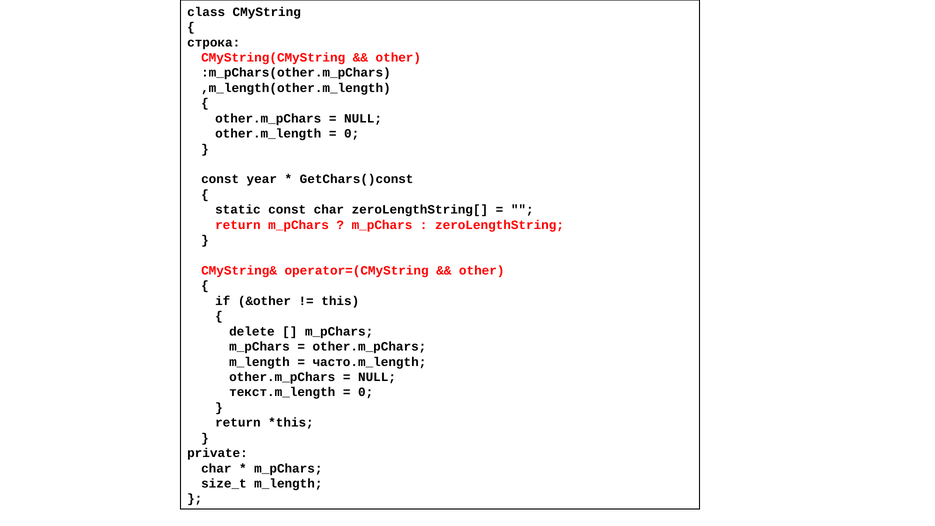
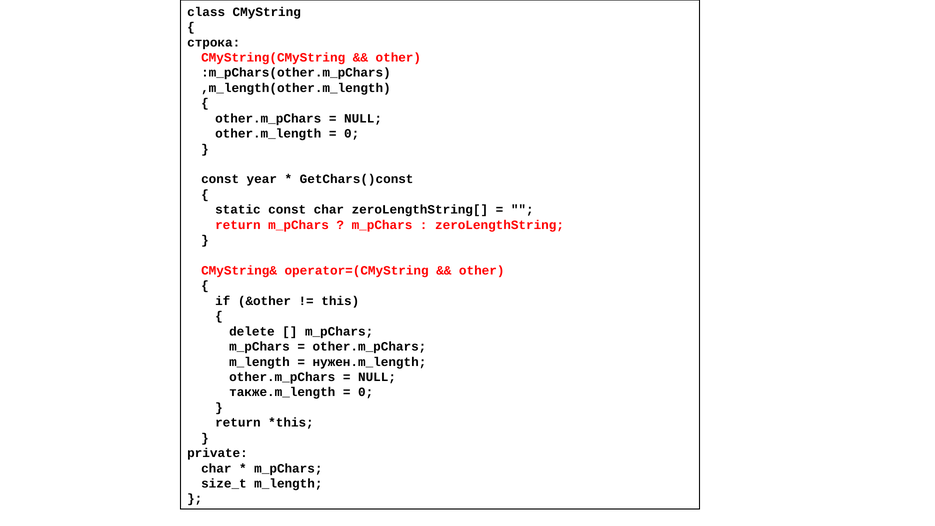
часто.m_length: часто.m_length -> нужен.m_length (369, 362)
текст.m_length: текст.m_length -> также.m_length (282, 392)
